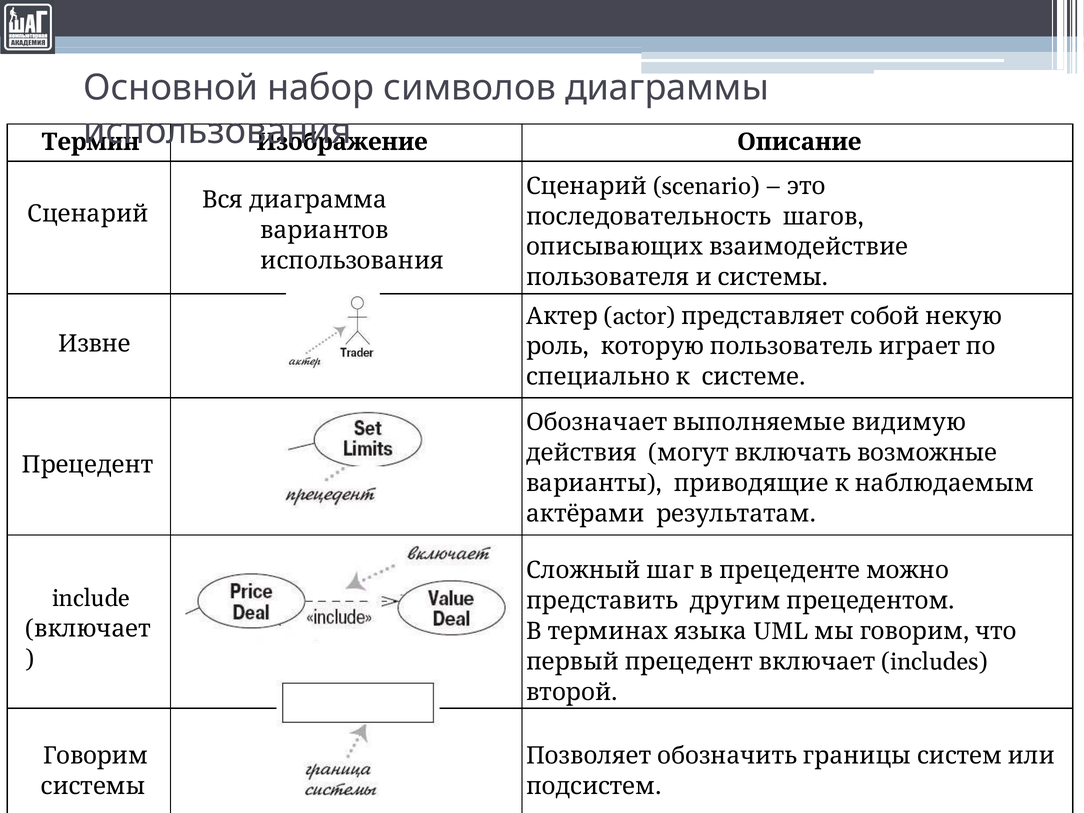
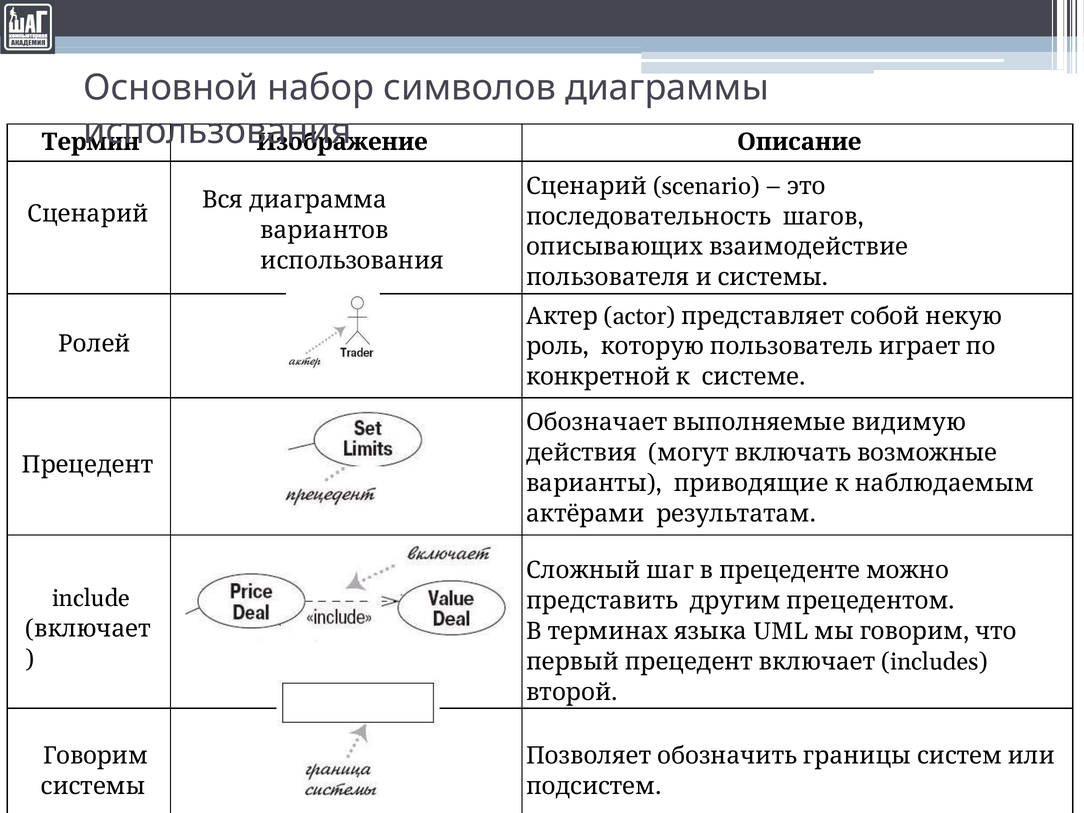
Извне: Извне -> Ролей (94, 344)
специально: специально -> конкретной (598, 377)
